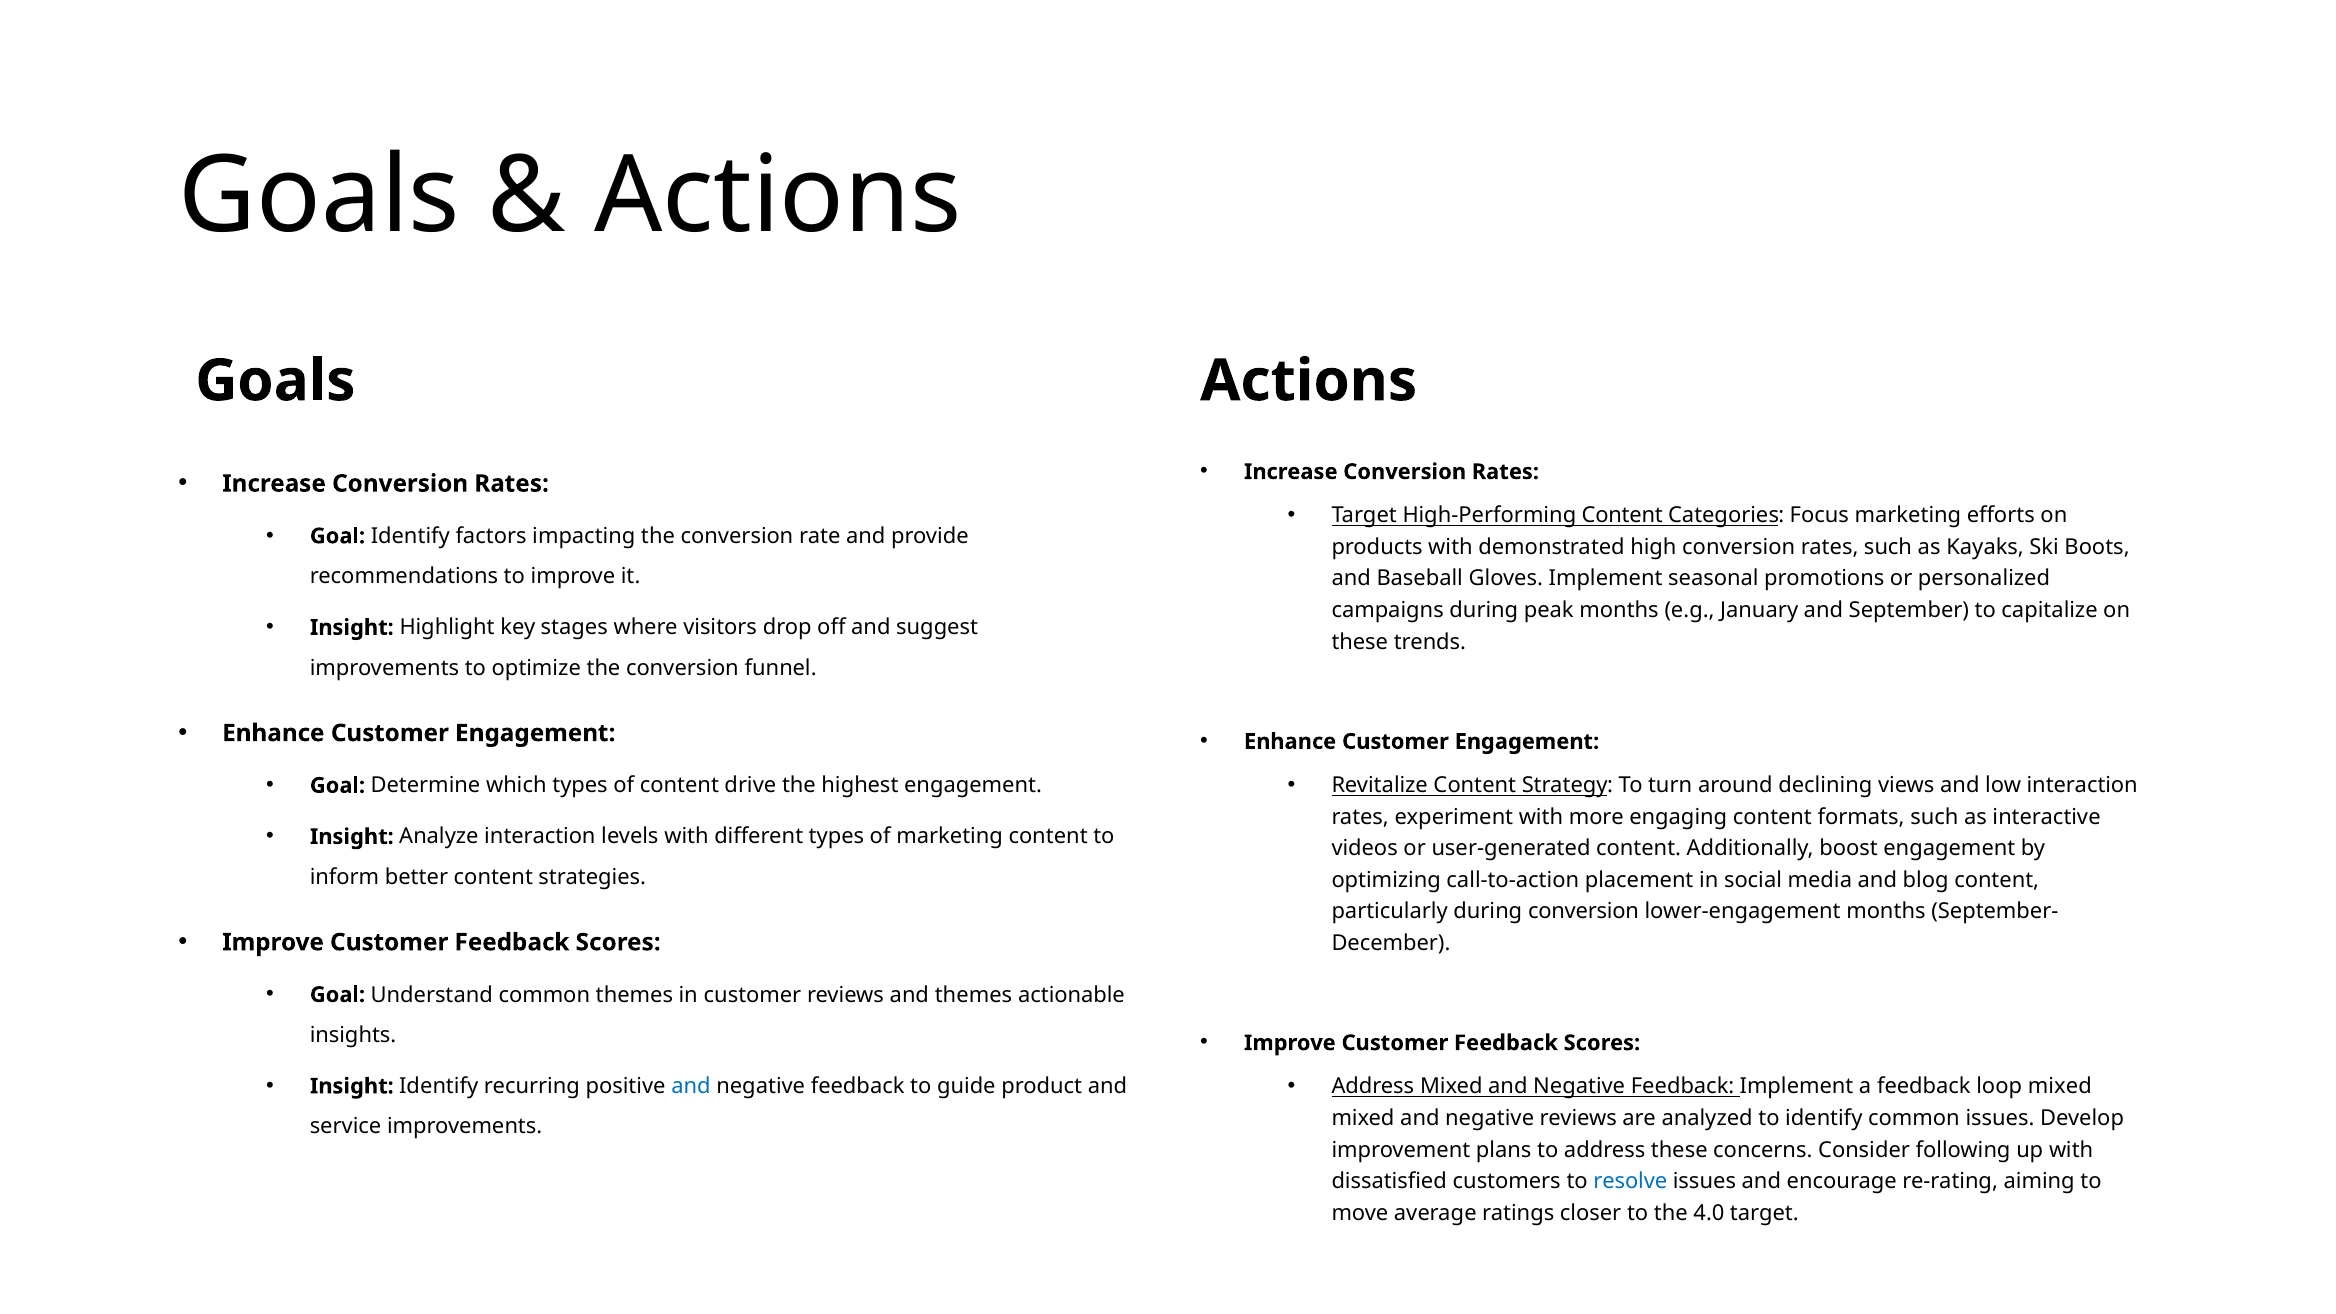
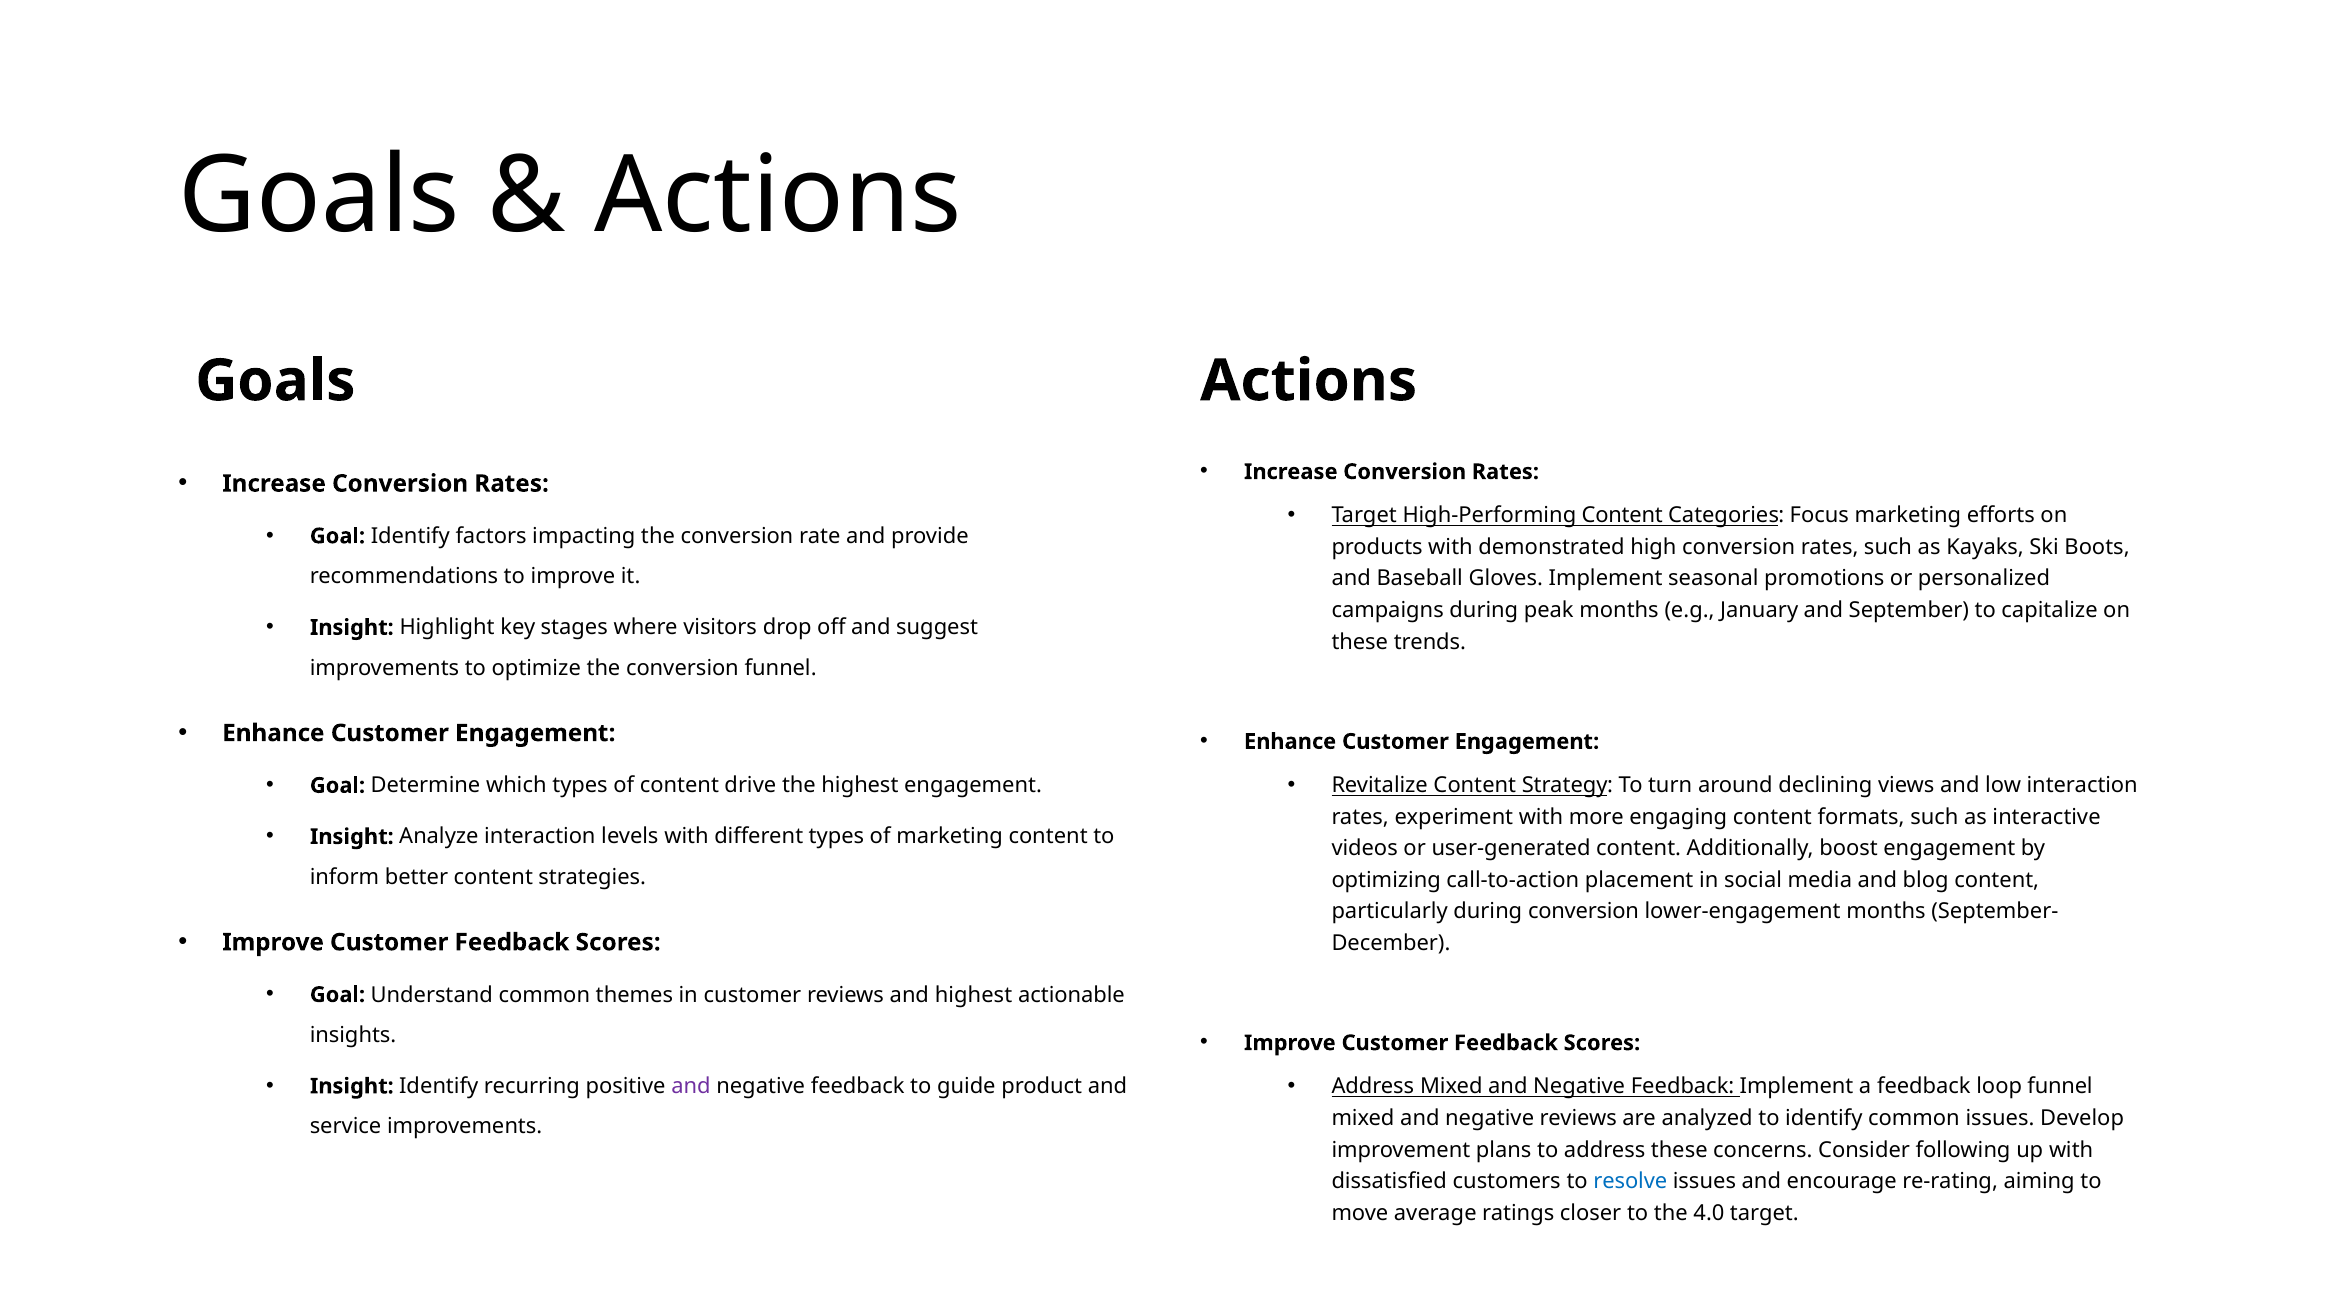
and themes: themes -> highest (973, 995)
and colour: blue -> purple (691, 1086)
loop mixed: mixed -> funnel (2060, 1087)
